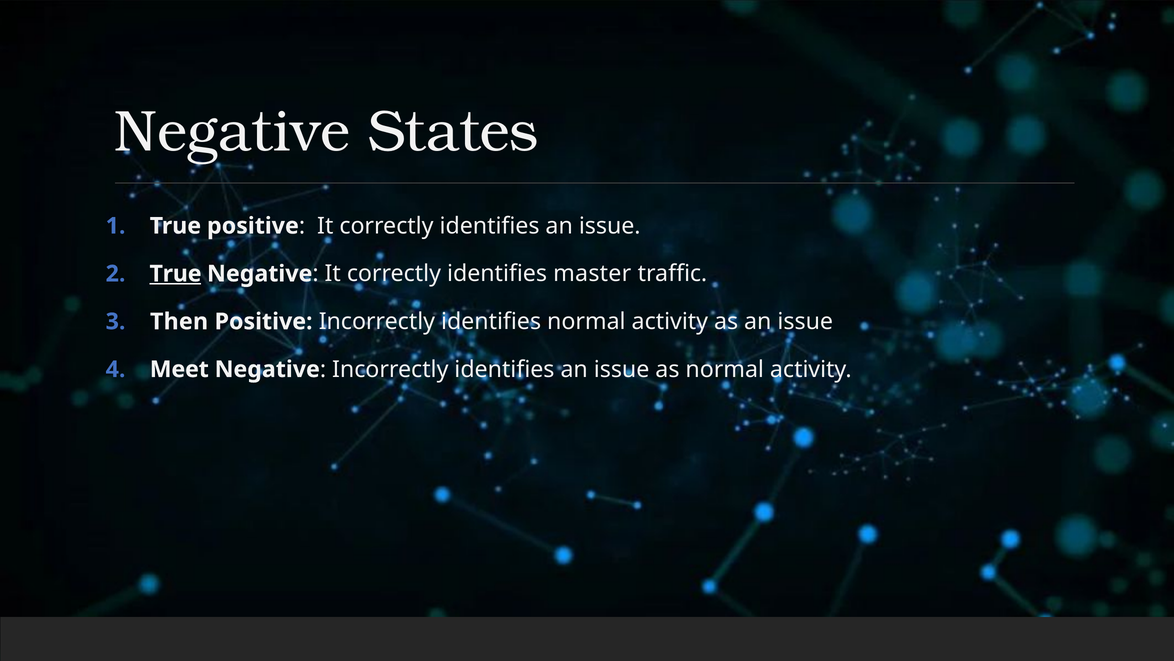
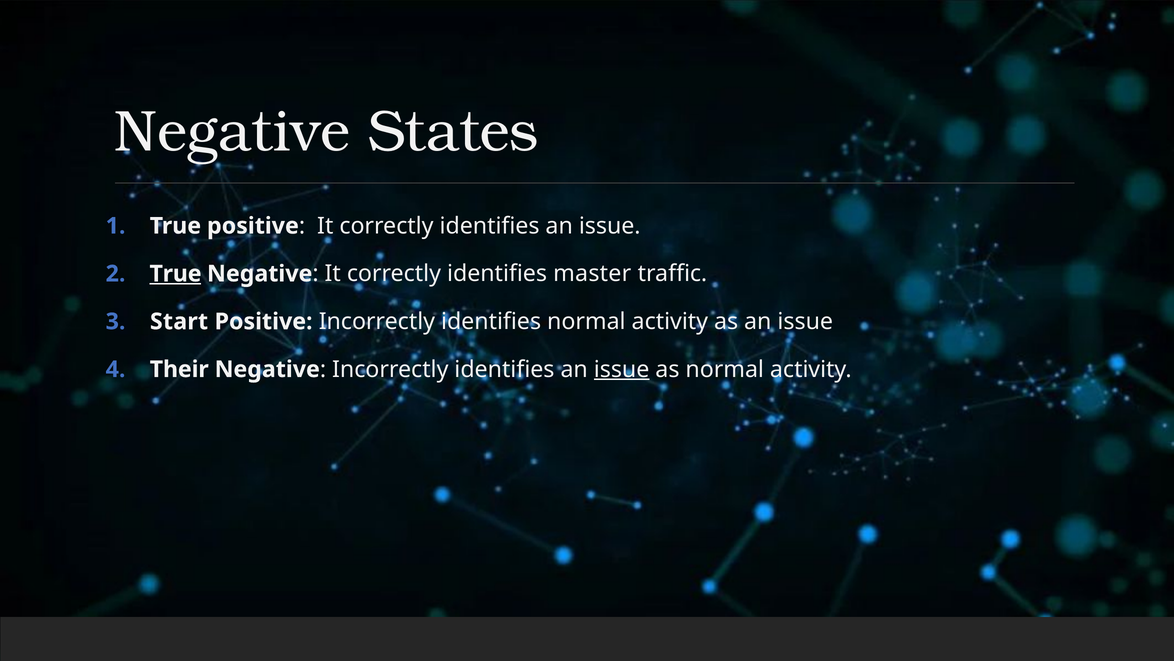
Then: Then -> Start (179, 321)
Meet: Meet -> Their (179, 369)
issue underline: none -> present (622, 369)
